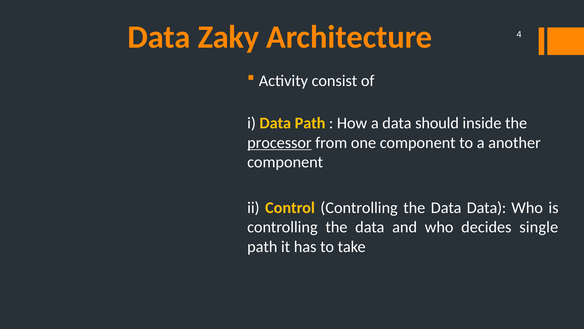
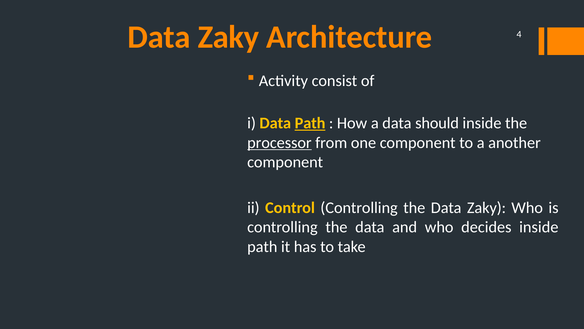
Path underline: none -> present (310, 123)
the Data Data: Data -> Zaky (486, 207)
decides single: single -> inside (539, 227)
